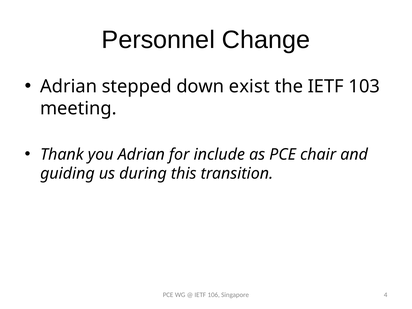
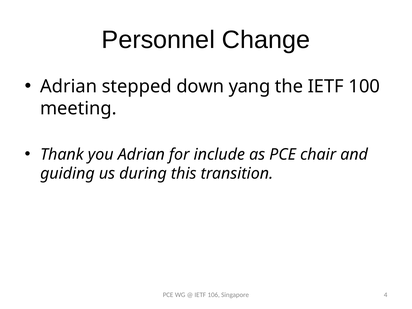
exist: exist -> yang (250, 86)
103: 103 -> 100 (364, 86)
